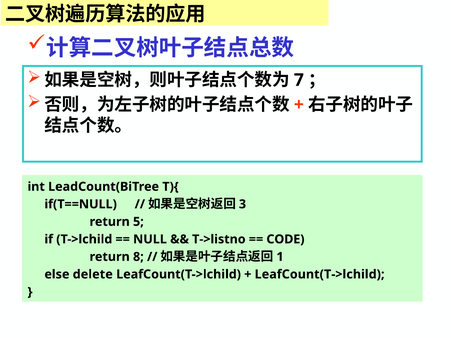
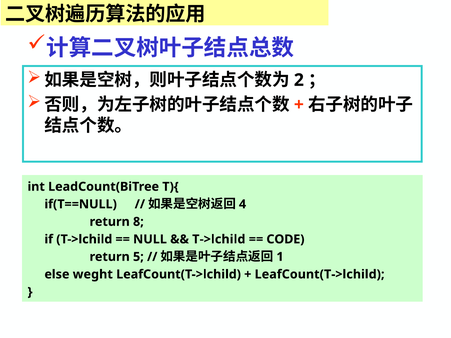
7: 7 -> 2 (299, 80)
3: 3 -> 4 (242, 204)
5: 5 -> 8 (138, 222)
T->listno: T->listno -> T->lchild (219, 239)
8: 8 -> 5 (138, 257)
delete: delete -> weght (93, 275)
